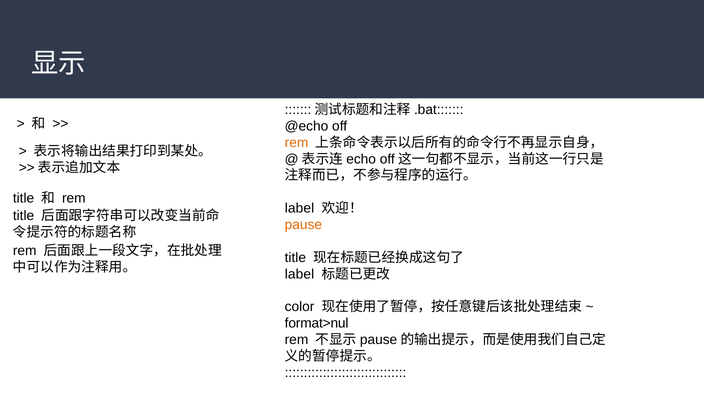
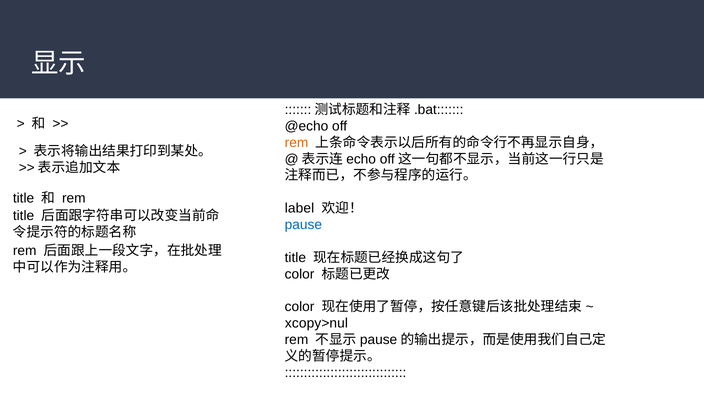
pause colour: orange -> blue (303, 225)
label: label -> color (300, 274)
format>nul: format>nul -> xcopy>nul (316, 323)
